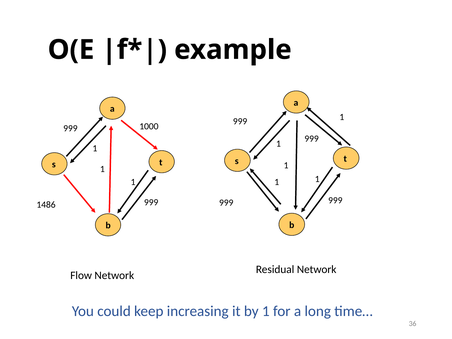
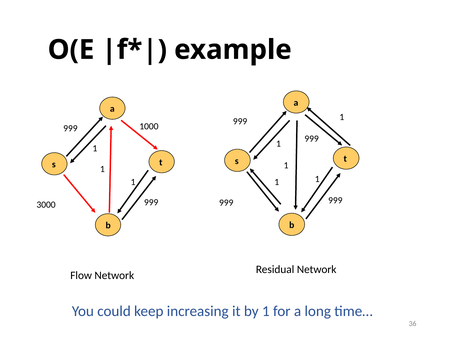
1486: 1486 -> 3000 (46, 205)
